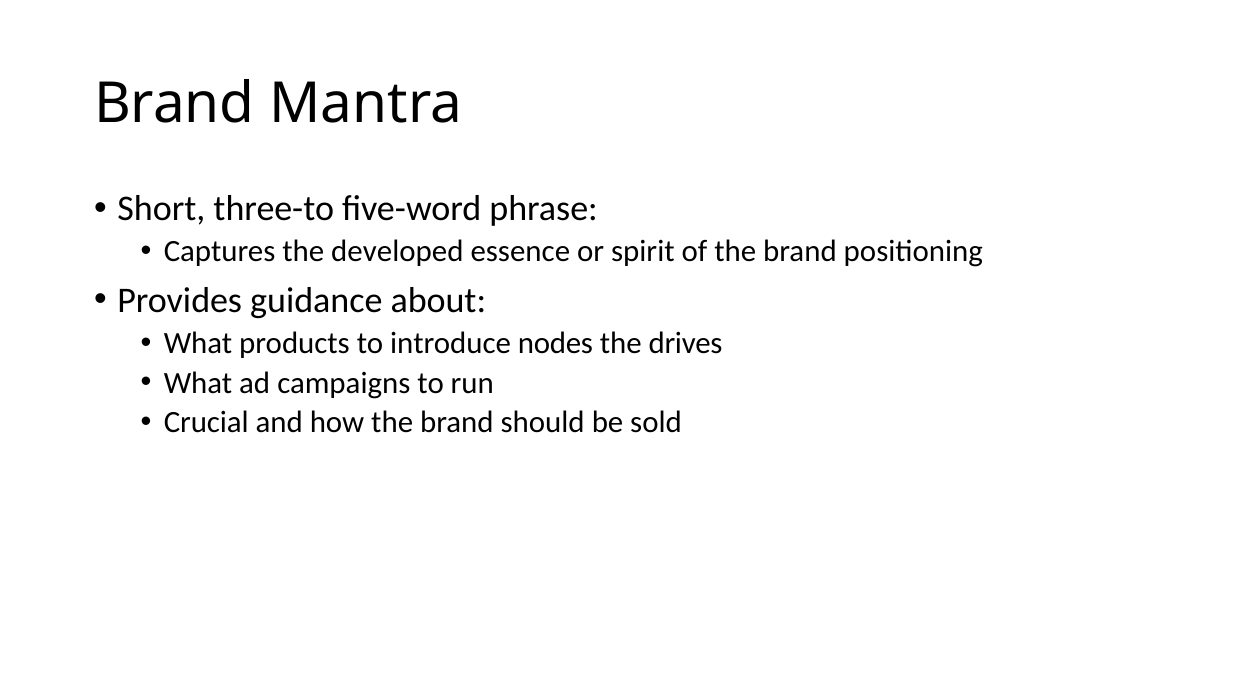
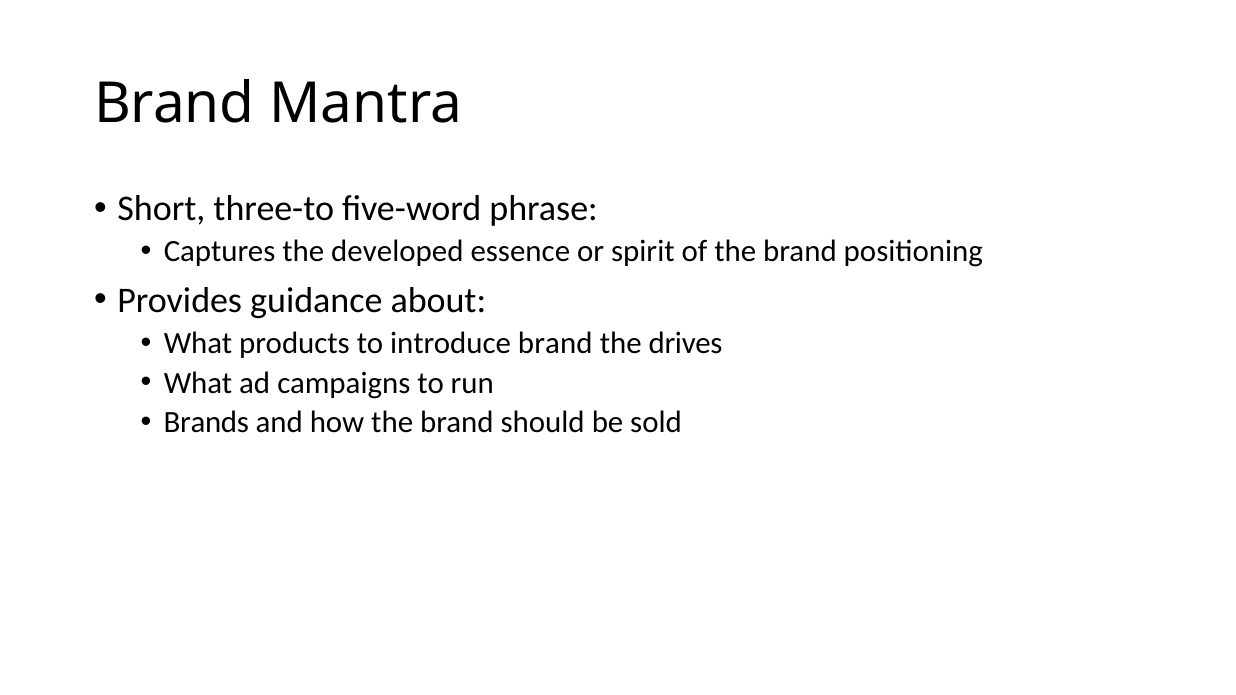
introduce nodes: nodes -> brand (555, 343)
Crucial: Crucial -> Brands (206, 423)
